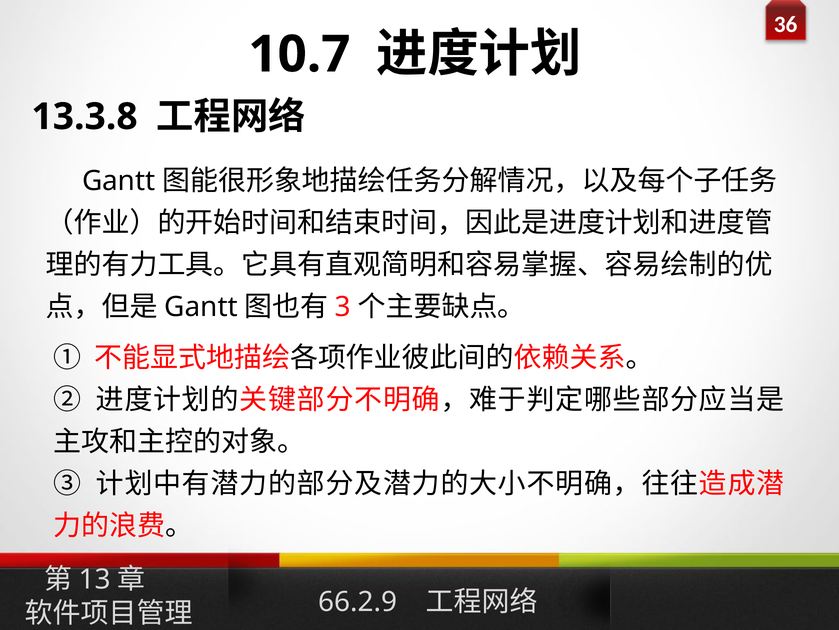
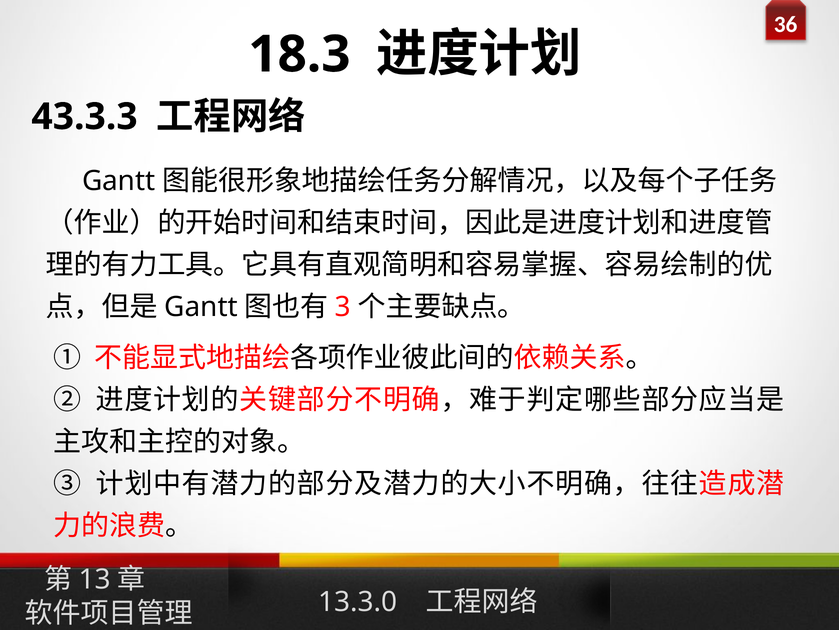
10.7: 10.7 -> 18.3 (299, 54)
13.3.8: 13.3.8 -> 43.3.3 (85, 117)
66.2.9: 66.2.9 -> 13.3.0 (358, 601)
